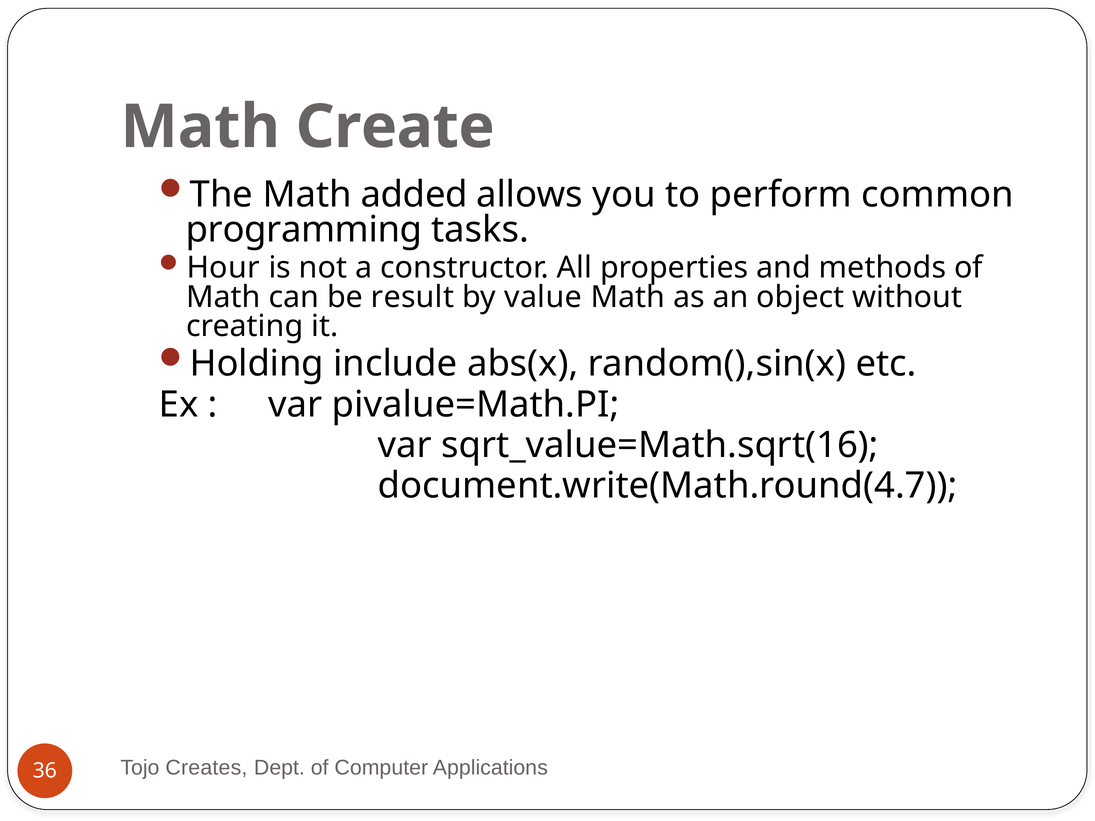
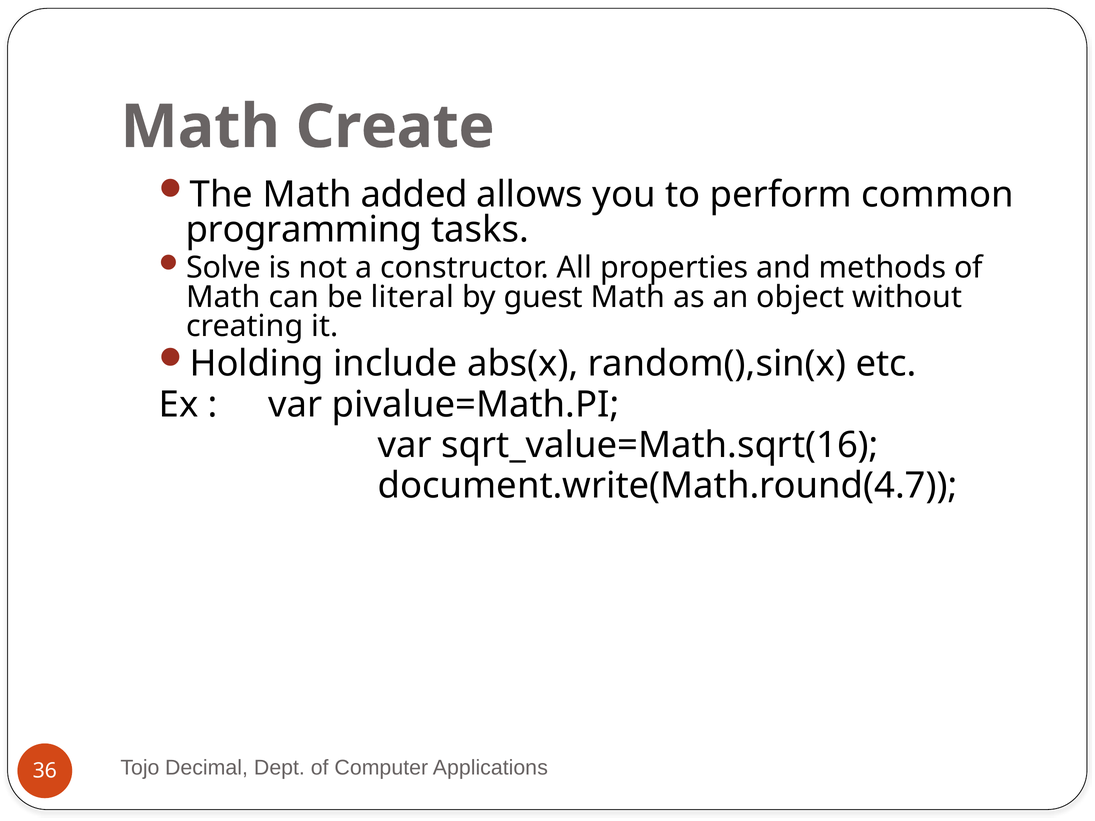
Hour: Hour -> Solve (224, 268)
result: result -> literal (412, 297)
value: value -> guest (543, 297)
Creates: Creates -> Decimal (207, 768)
